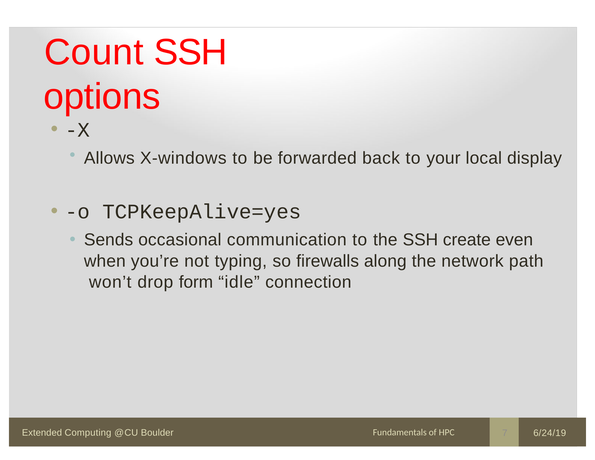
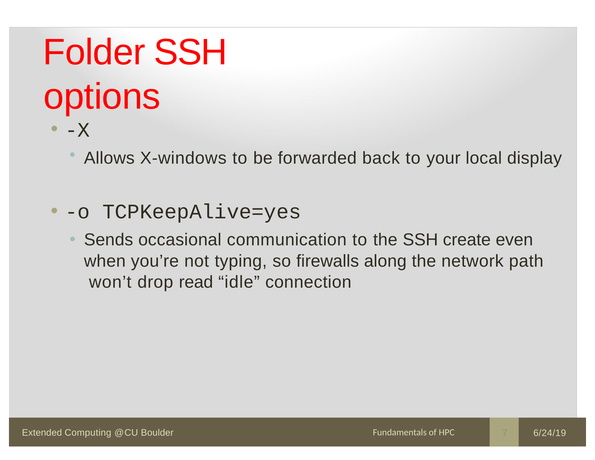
Count: Count -> Folder (94, 52)
form: form -> read (196, 282)
